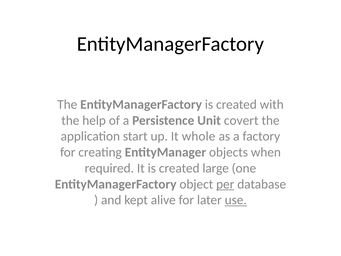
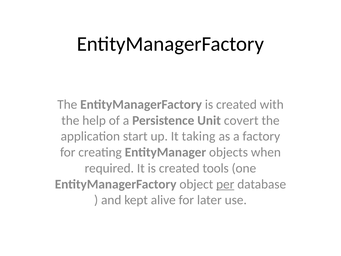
whole: whole -> taking (199, 136)
large: large -> tools (216, 168)
use underline: present -> none (236, 200)
